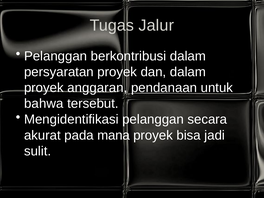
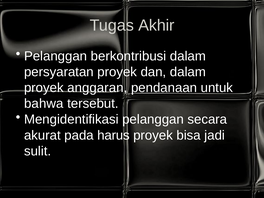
Jalur: Jalur -> Akhir (156, 25)
mana: mana -> harus (114, 135)
